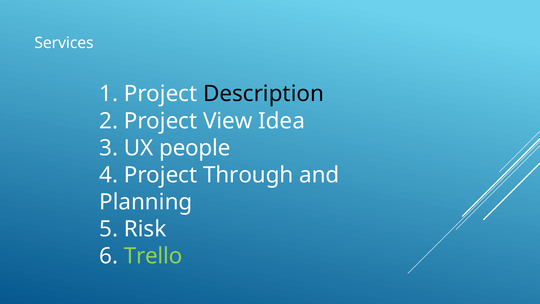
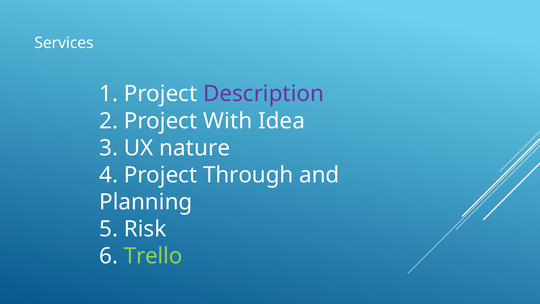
Description colour: black -> purple (264, 94)
View: View -> With (228, 121)
people: people -> nature (195, 148)
